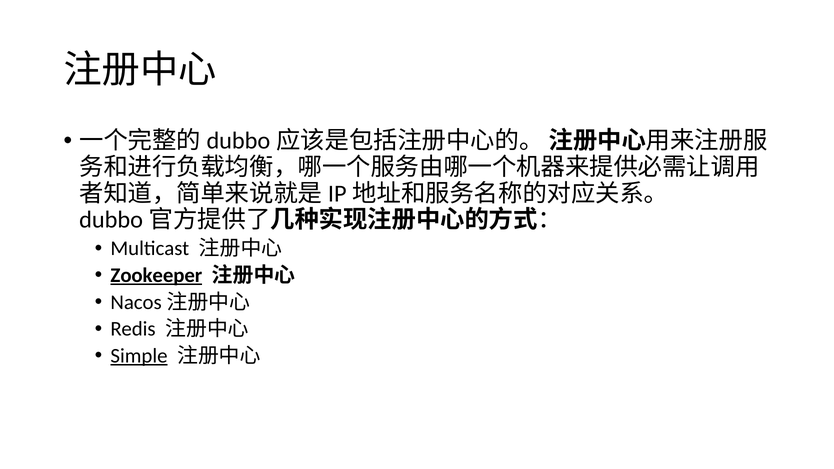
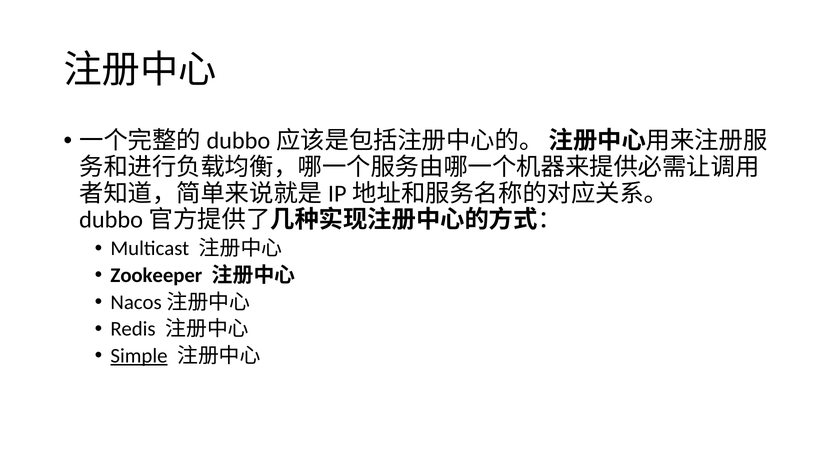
Zookeeper underline: present -> none (156, 275)
